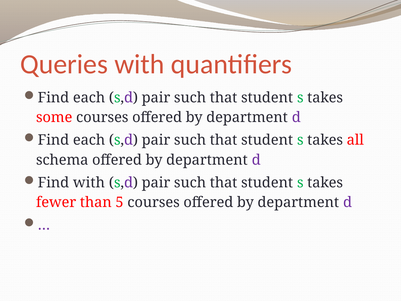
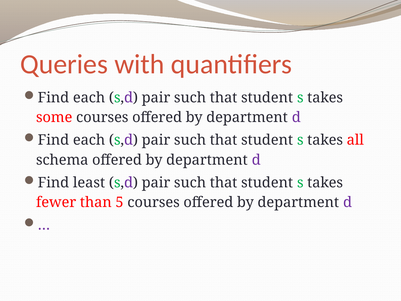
Find with: with -> least (89, 182)
